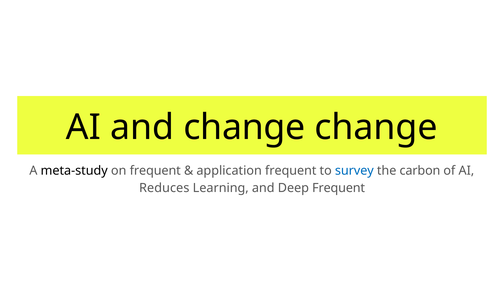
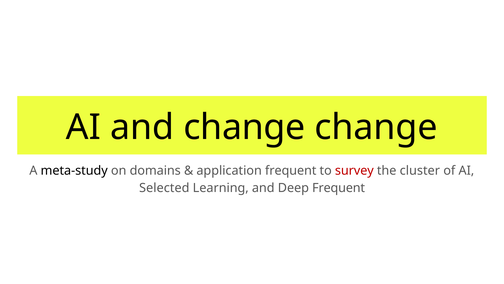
on frequent: frequent -> domains (155, 171)
survey colour: blue -> red (354, 171)
carbon: carbon -> cluster (420, 171)
Reduces: Reduces -> Selected (164, 188)
